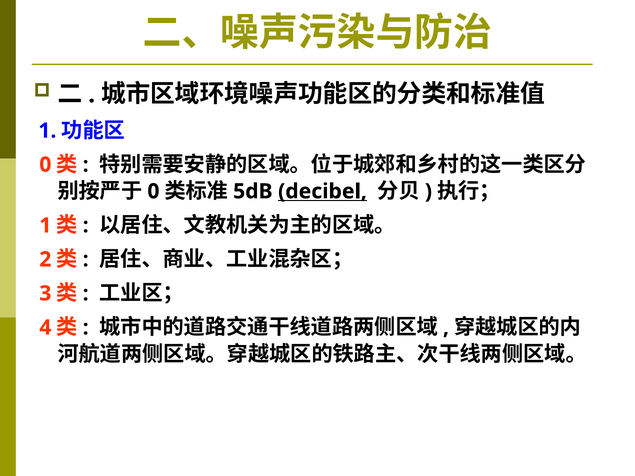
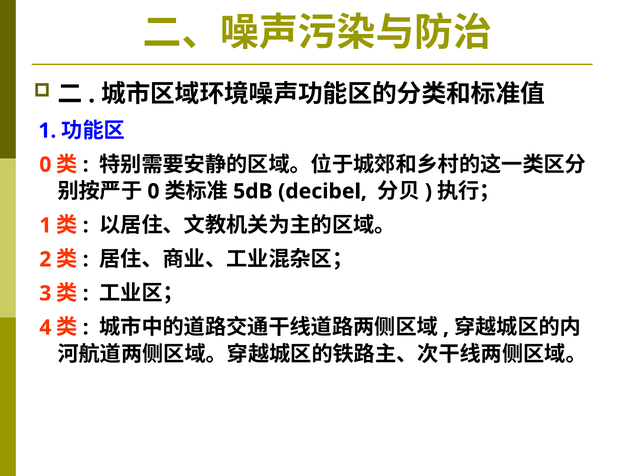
decibel underline: present -> none (322, 191)
